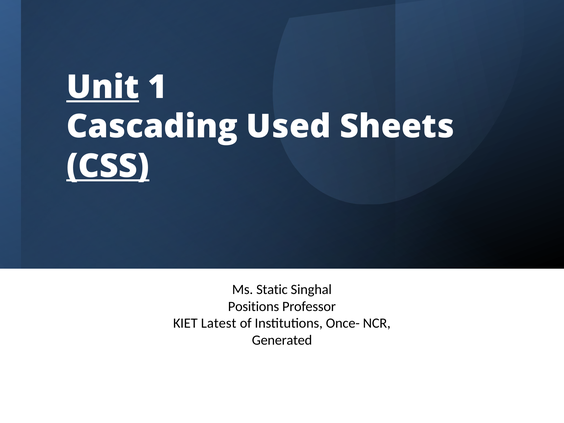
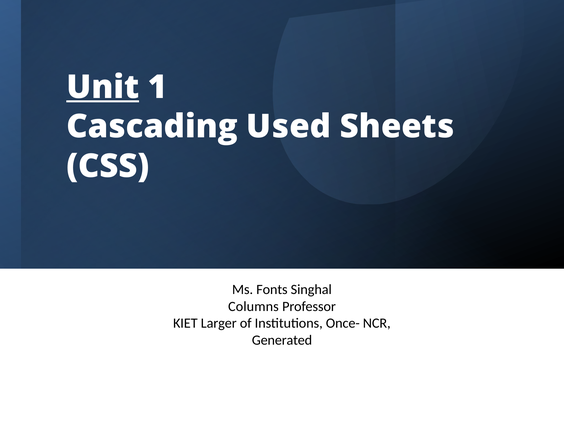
CSS underline: present -> none (108, 166)
Static: Static -> Fonts (272, 289)
Positions: Positions -> Columns (253, 306)
Latest: Latest -> Larger (219, 323)
